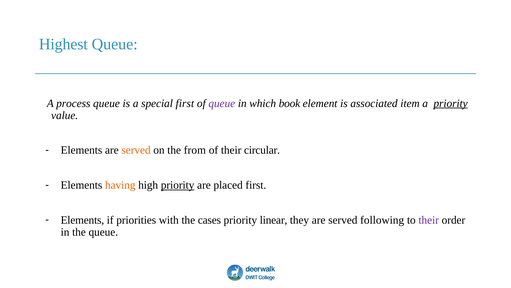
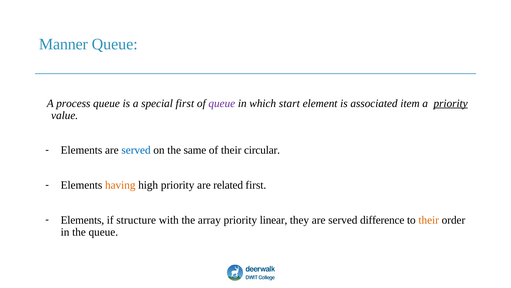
Highest: Highest -> Manner (63, 44)
book: book -> start (289, 103)
served colour: orange -> blue (136, 150)
from: from -> same (195, 150)
priority underline: present -> none (178, 185)
placed: placed -> related (228, 185)
priorities: priorities -> structure (136, 220)
cases: cases -> array (209, 220)
following: following -> difference (382, 220)
their colour: purple -> orange (429, 220)
